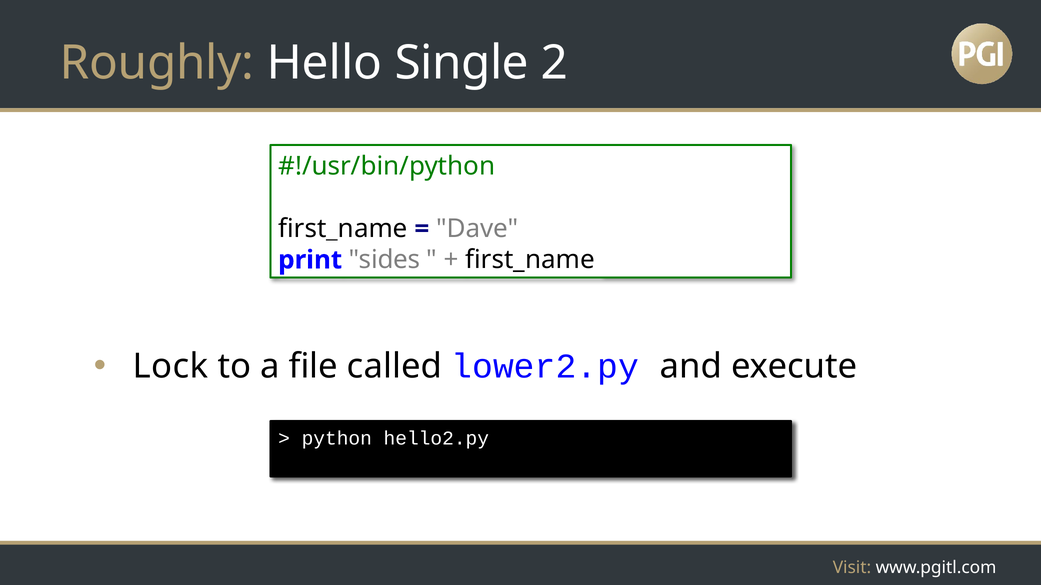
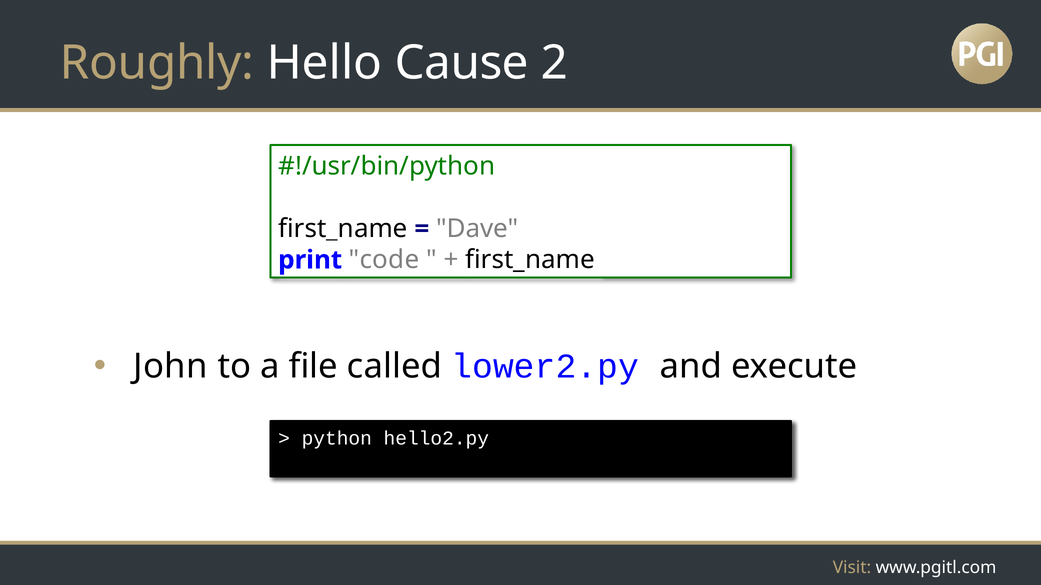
Single: Single -> Cause (462, 63)
sides: sides -> code (384, 260)
Lock: Lock -> John (171, 367)
